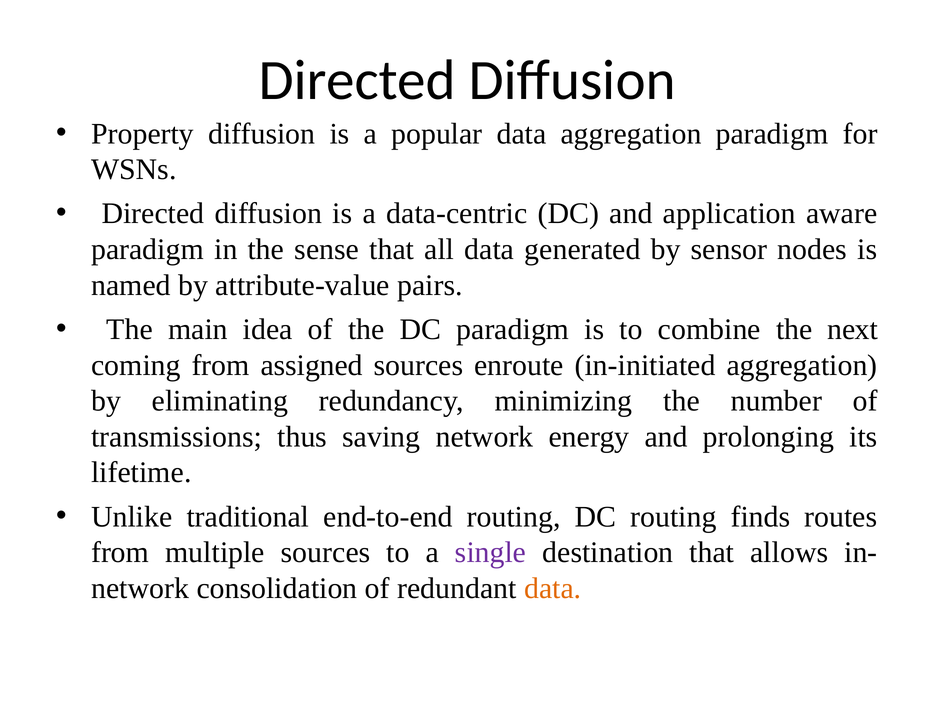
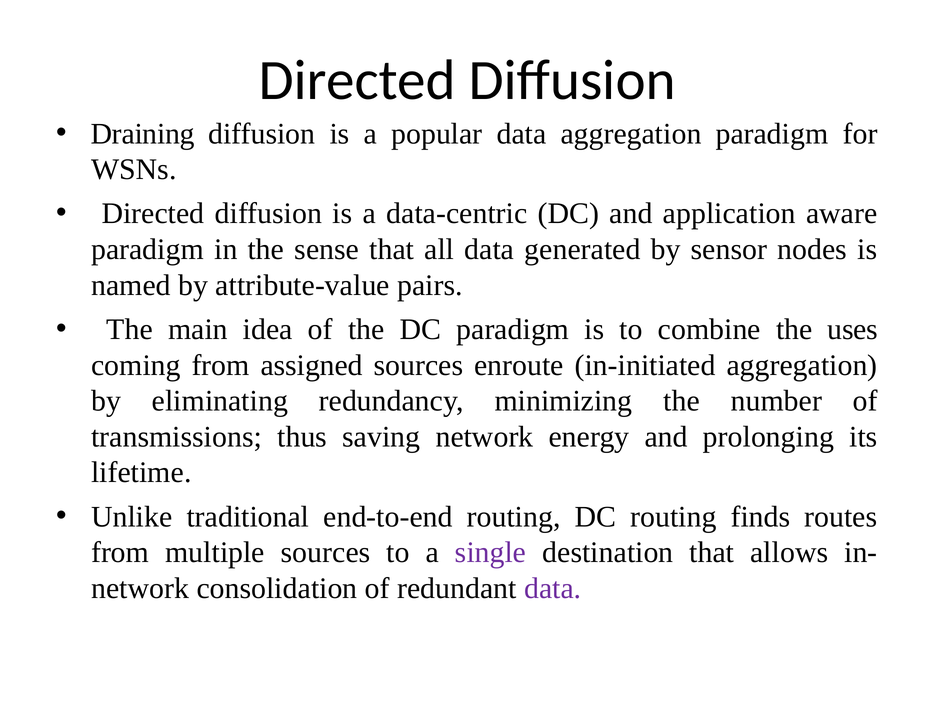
Property: Property -> Draining (143, 134)
next: next -> uses (853, 329)
data colour: orange -> purple (553, 589)
